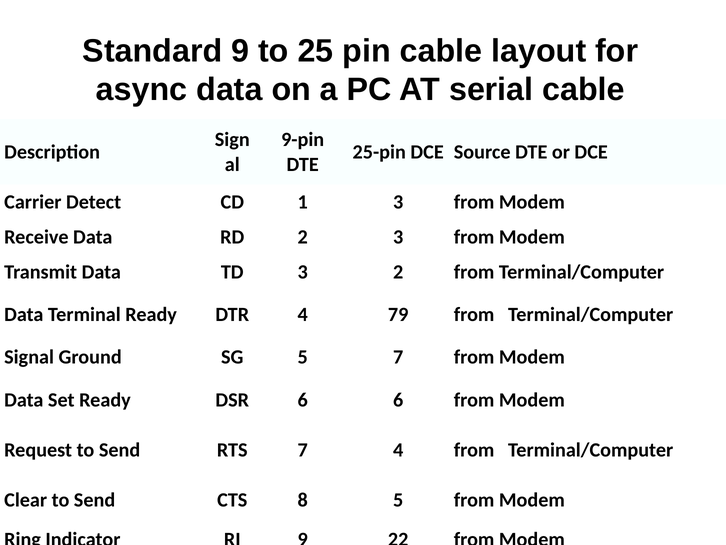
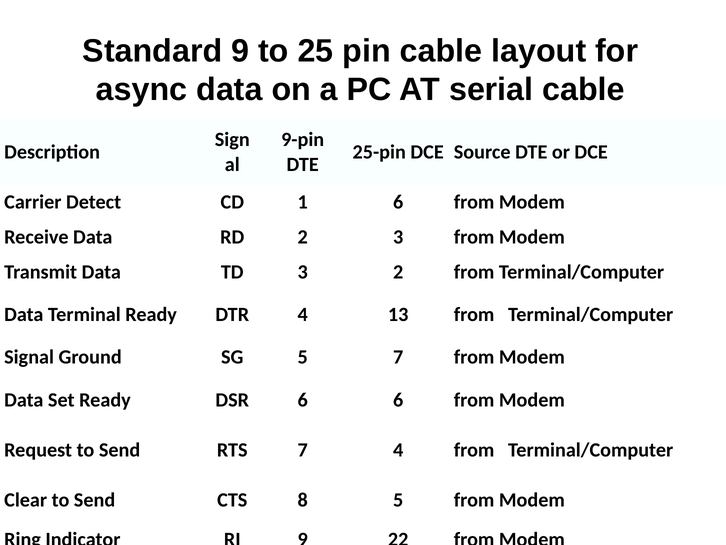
1 3: 3 -> 6 (398, 202)
79: 79 -> 13 (398, 314)
